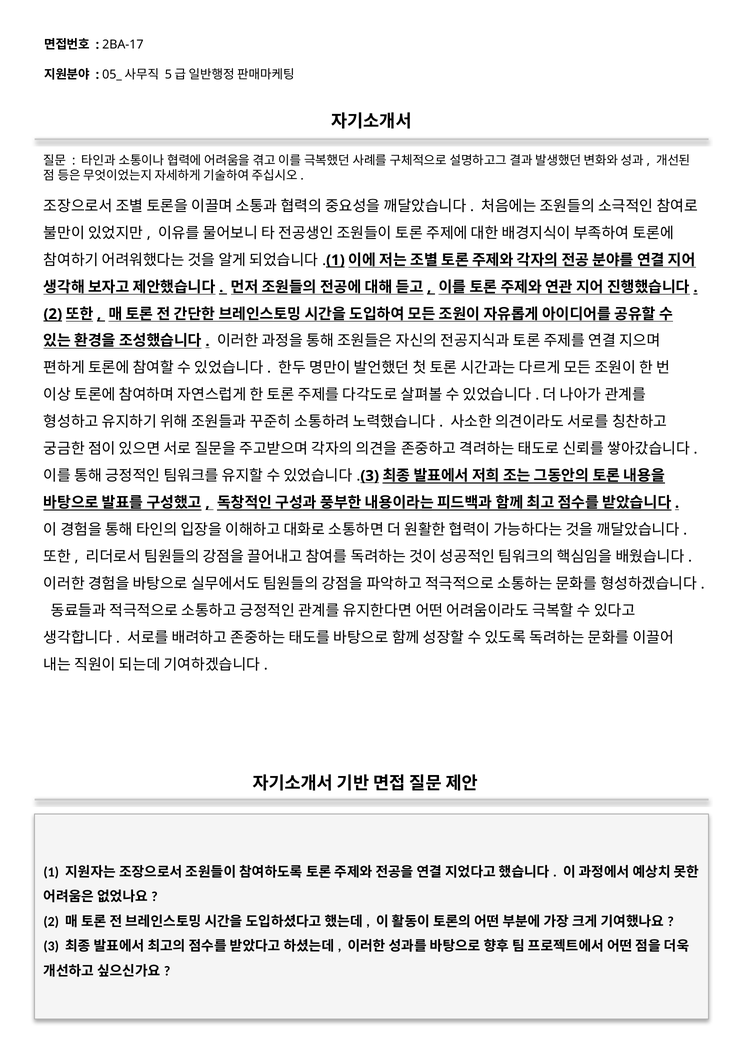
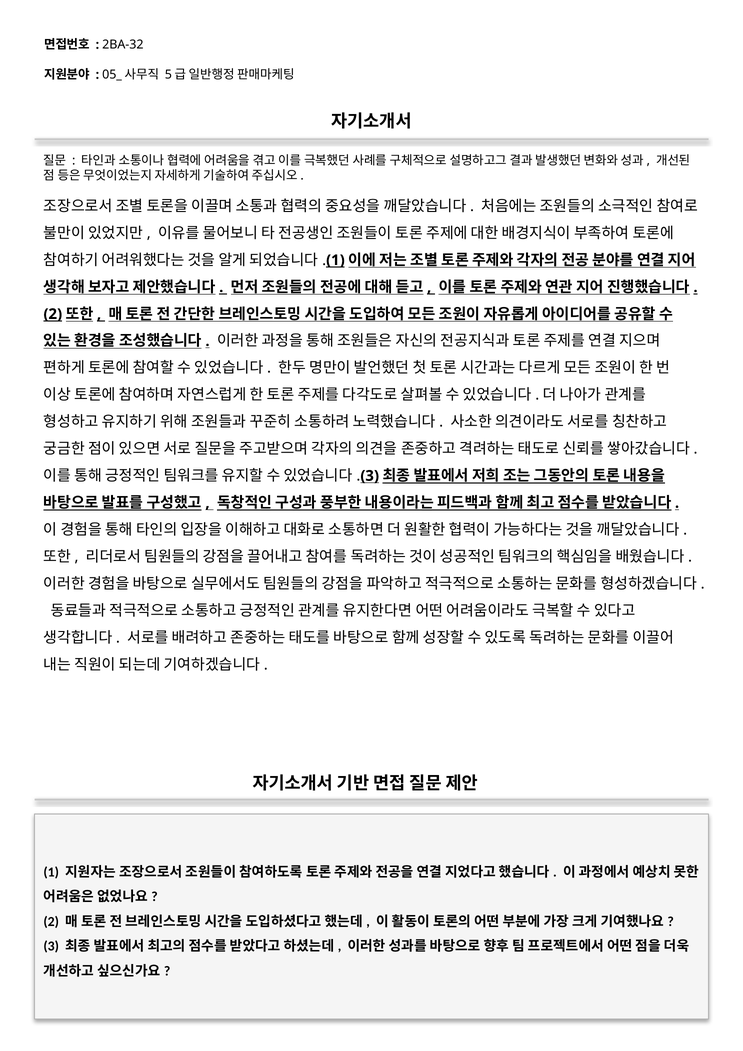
2BA-17: 2BA-17 -> 2BA-32 (123, 45)
